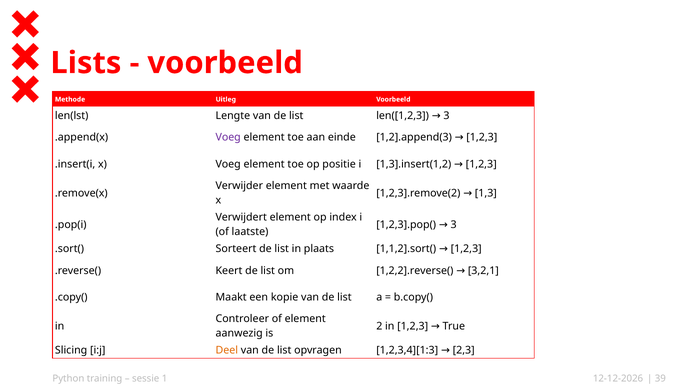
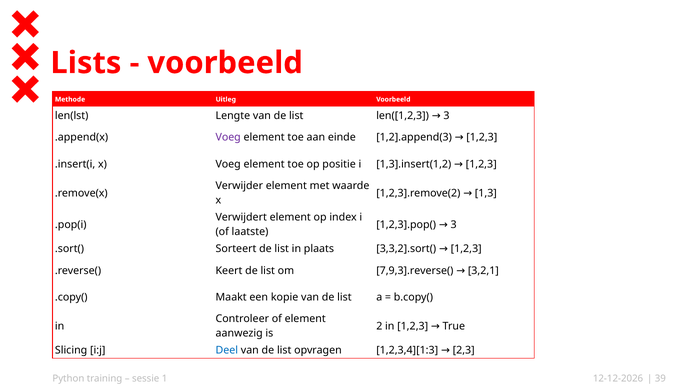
1,1,2].sort(: 1,1,2].sort( -> 3,3,2].sort( (406, 249)
1,2,2].reverse(: 1,2,2].reverse( -> 7,9,3].reverse( (415, 271)
Deel colour: orange -> blue (227, 351)
